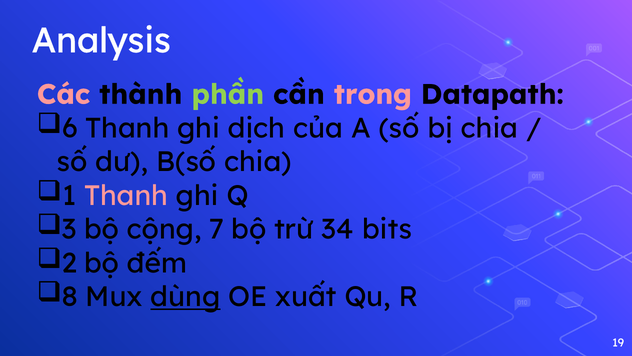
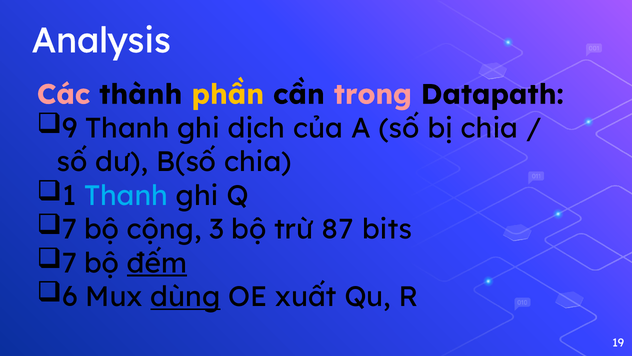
phần colour: light green -> yellow (228, 94)
6: 6 -> 9 (70, 128)
Thanh colour: pink -> light blue (126, 196)
3: 3 -> 7 (69, 229)
7: 7 -> 3 (217, 229)
34: 34 -> 87 (338, 229)
2: 2 -> 7 (69, 263)
đếm underline: none -> present (157, 263)
8: 8 -> 6 (70, 297)
